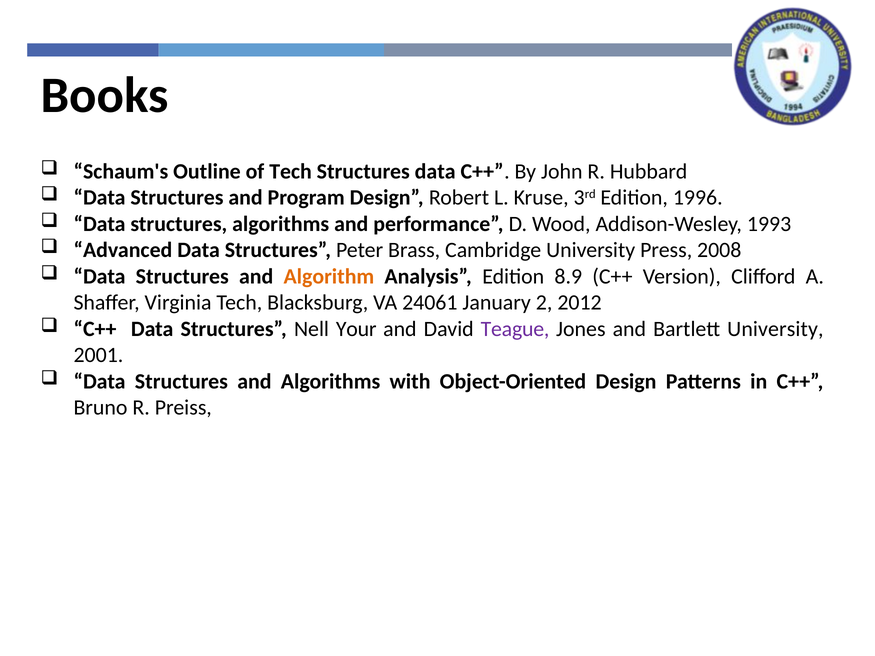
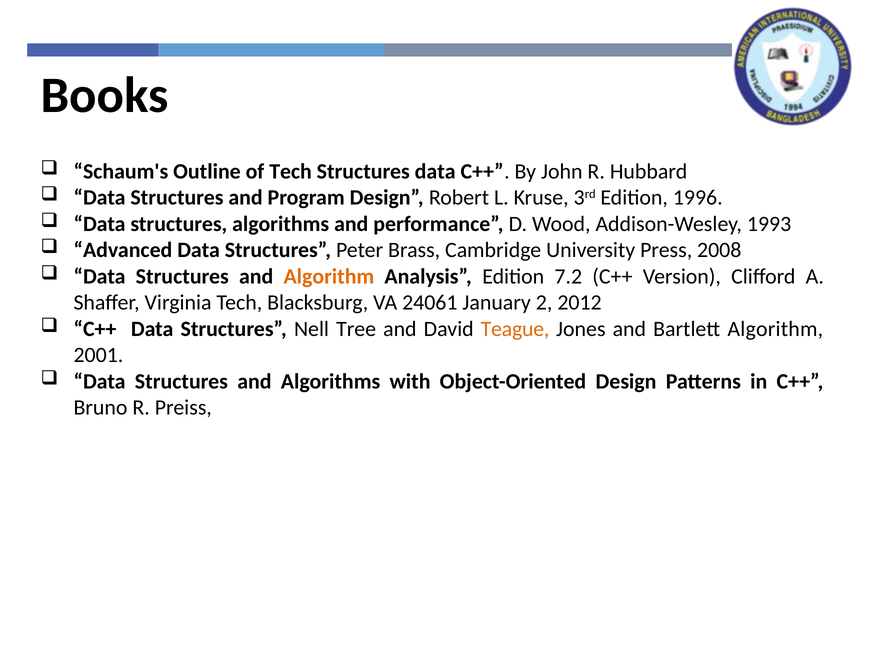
8.9: 8.9 -> 7.2 (568, 276)
Your: Your -> Tree (356, 329)
Teague colour: purple -> orange (515, 329)
Bartlett University: University -> Algorithm (775, 329)
